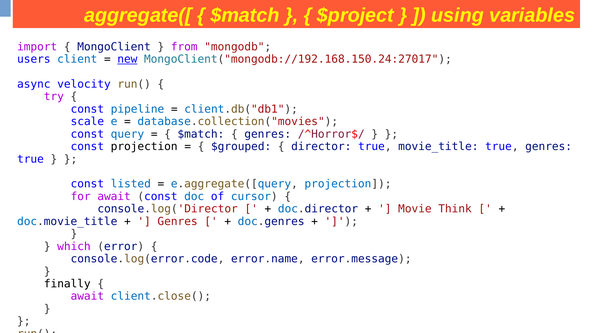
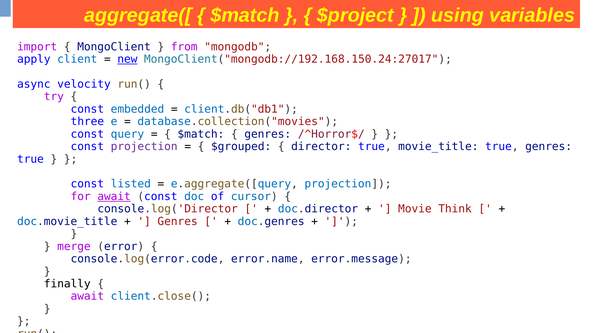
users: users -> apply (34, 59)
pipeline: pipeline -> embedded (138, 109)
scale: scale -> three (87, 122)
projection colour: black -> purple (144, 147)
await underline: none -> present (114, 197)
which: which -> merge (74, 247)
